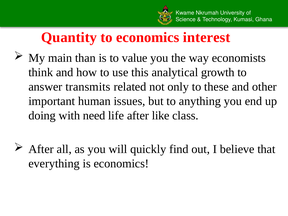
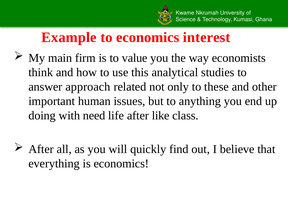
Quantity: Quantity -> Example (69, 37)
than: than -> firm (85, 58)
growth: growth -> studies (218, 72)
transmits: transmits -> approach (88, 87)
